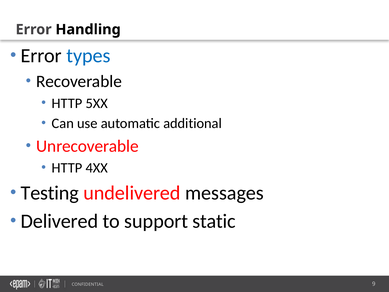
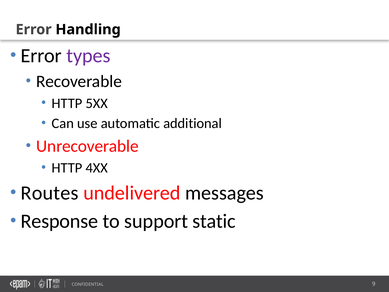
types colour: blue -> purple (88, 56)
Testing: Testing -> Routes (50, 193)
Delivered: Delivered -> Response (59, 221)
